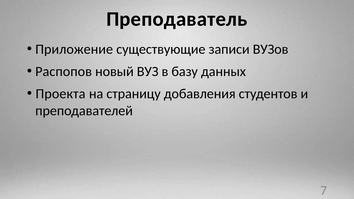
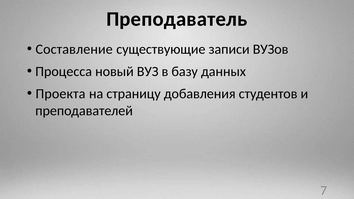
Приложение: Приложение -> Составление (74, 49)
Распопов: Распопов -> Процесса (64, 72)
